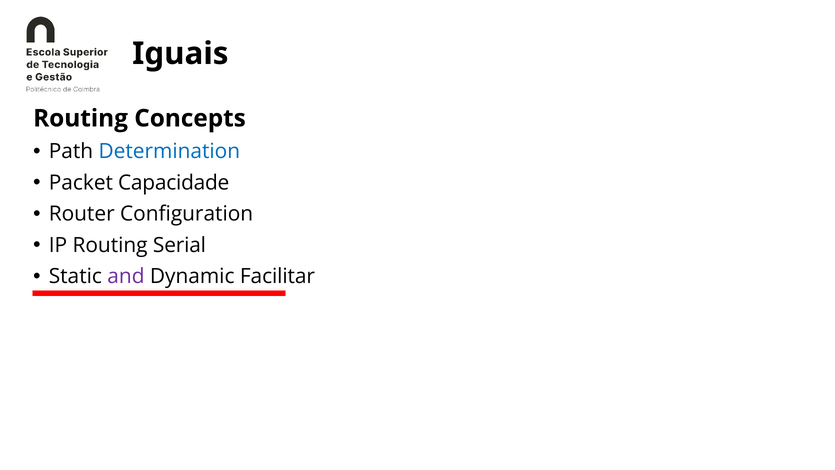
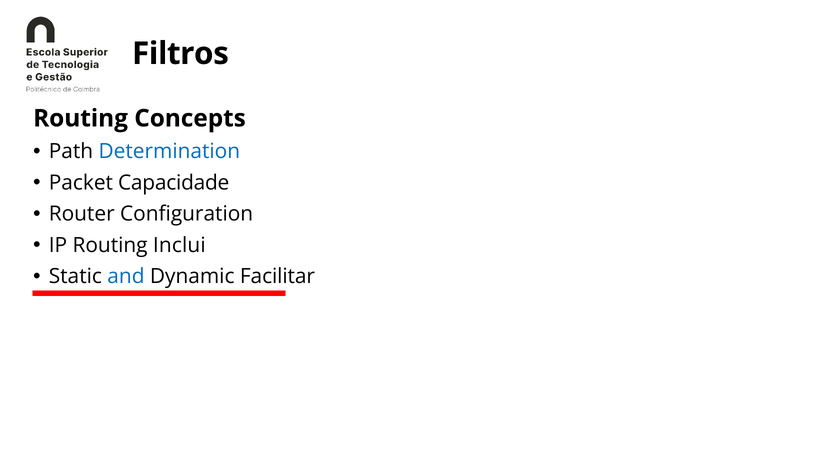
Iguais: Iguais -> Filtros (180, 54)
Serial: Serial -> Inclui (179, 245)
and colour: purple -> blue (126, 276)
